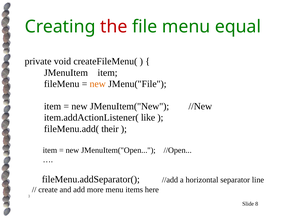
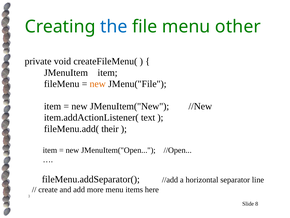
the colour: red -> blue (114, 27)
equal: equal -> other (238, 27)
like: like -> text (148, 117)
